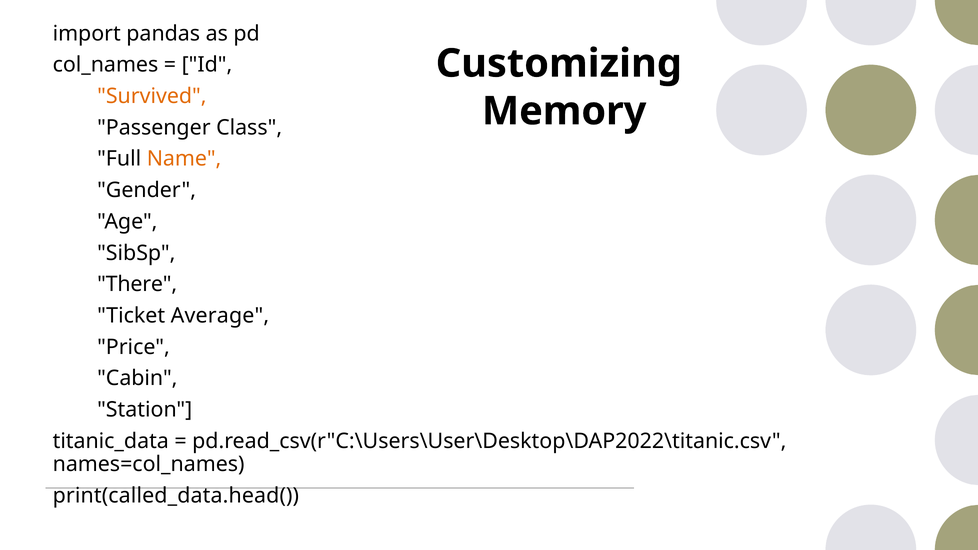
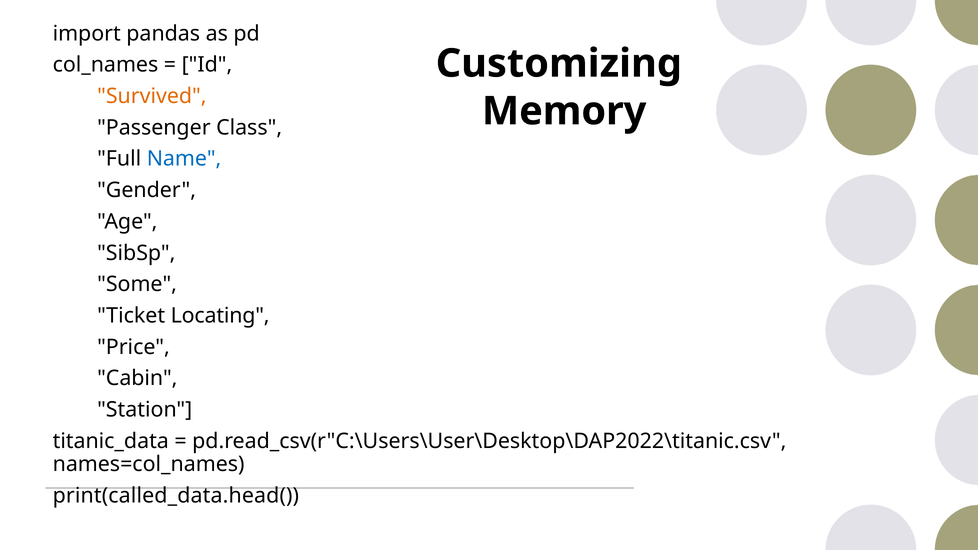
Name colour: orange -> blue (184, 159)
There: There -> Some (137, 284)
Average: Average -> Locating (220, 316)
